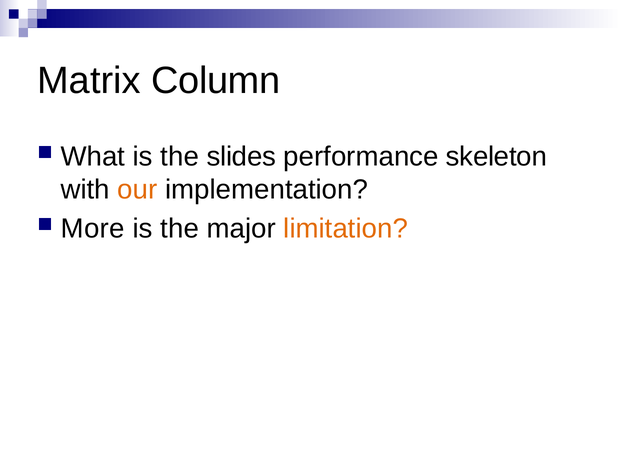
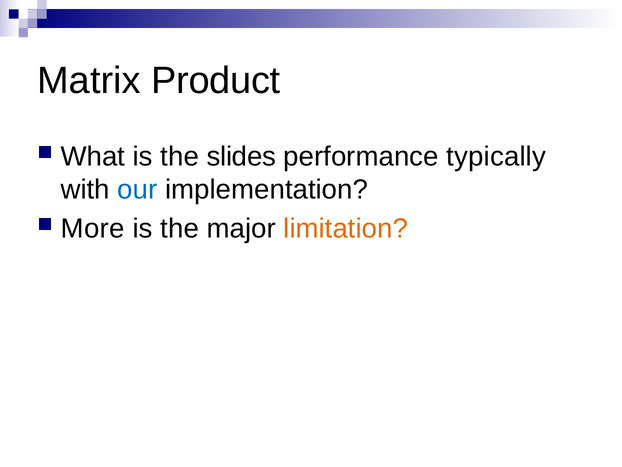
Column: Column -> Product (216, 80)
skeleton: skeleton -> typically (496, 156)
our colour: orange -> blue (137, 190)
